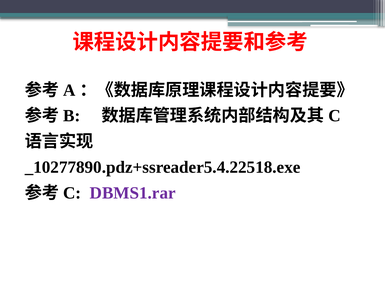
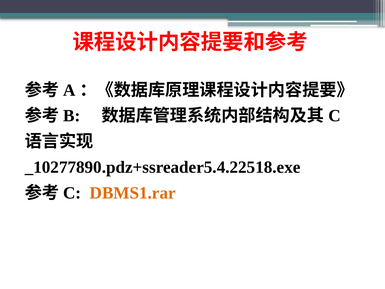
DBMS1.rar colour: purple -> orange (133, 193)
